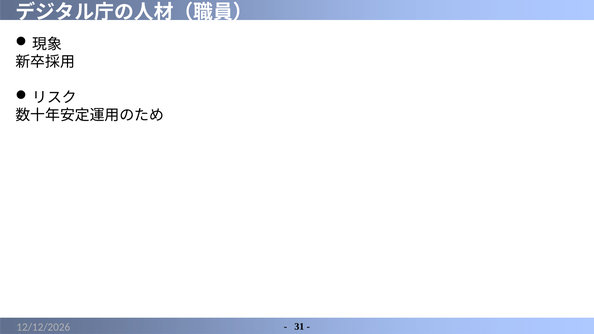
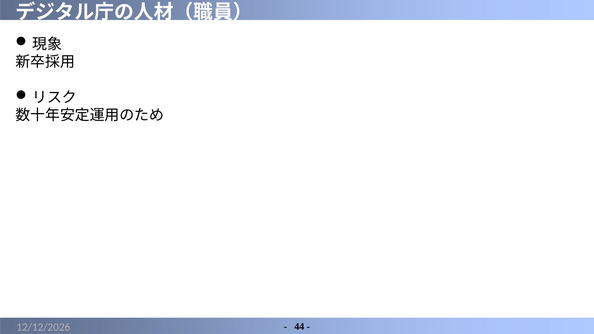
31: 31 -> 44 (299, 327)
